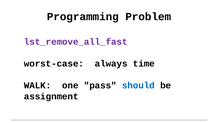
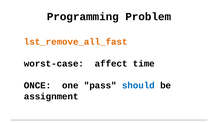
lst_remove_all_fast colour: purple -> orange (76, 42)
always: always -> affect (111, 63)
WALK: WALK -> ONCE (38, 85)
